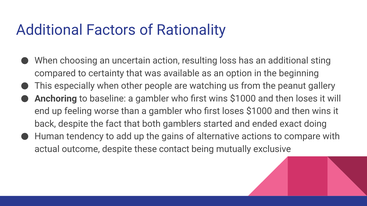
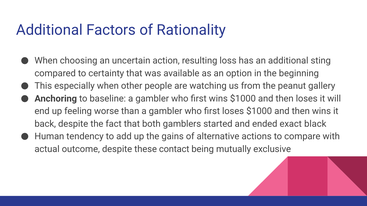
doing: doing -> black (315, 124)
